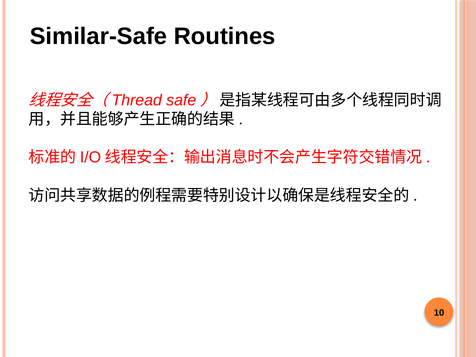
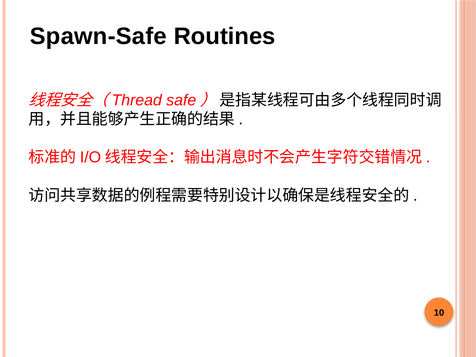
Similar-Safe: Similar-Safe -> Spawn-Safe (98, 36)
